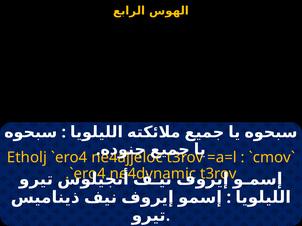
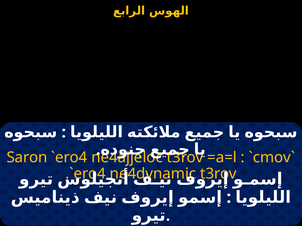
Etholj: Etholj -> Saron (27, 158)
